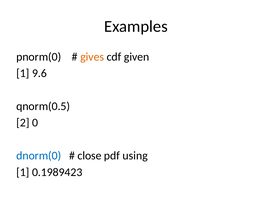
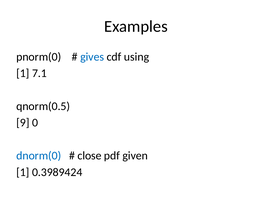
gives colour: orange -> blue (92, 57)
given: given -> using (137, 57)
9.6: 9.6 -> 7.1 (39, 73)
2: 2 -> 9 (23, 123)
using: using -> given (135, 156)
0.1989423: 0.1989423 -> 0.3989424 (57, 172)
